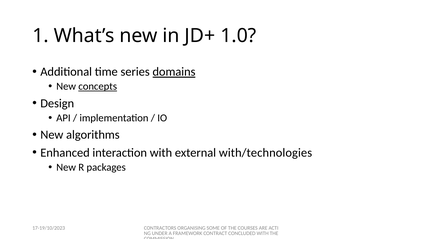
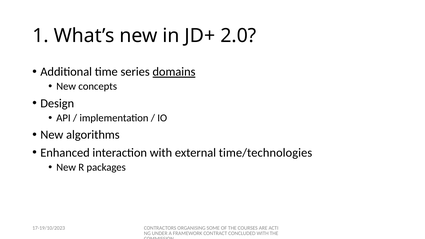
1.0: 1.0 -> 2.0 (238, 36)
concepts underline: present -> none (98, 87)
with/technologies: with/technologies -> time/technologies (266, 153)
